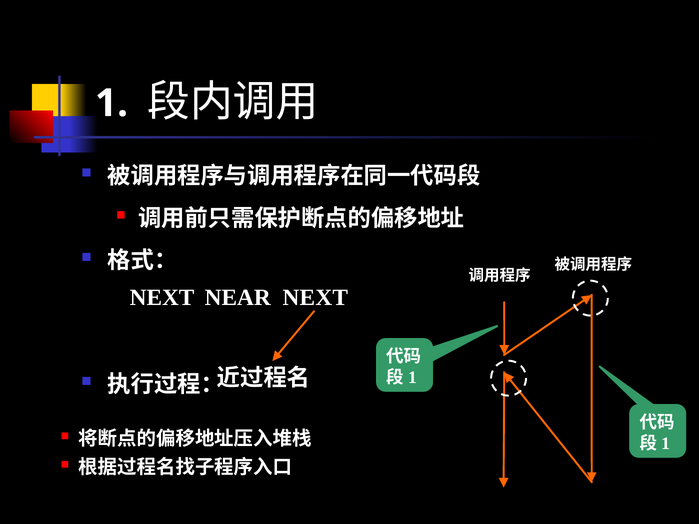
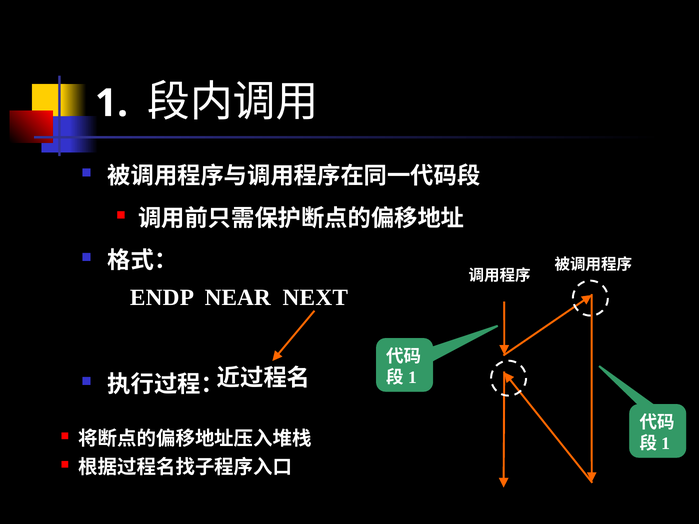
NEXT: NEXT -> ENDP (162, 297)
